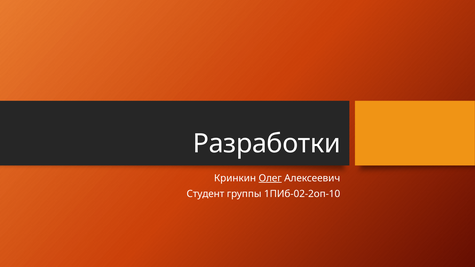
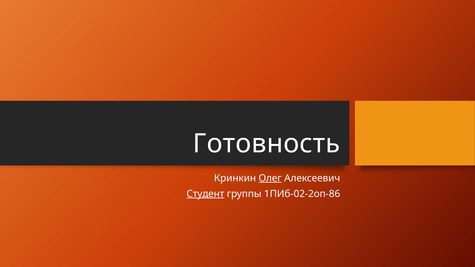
Разработки: Разработки -> Готовность (266, 144)
Студент underline: none -> present (205, 194)
1ПИб-02-2оп-10: 1ПИб-02-2оп-10 -> 1ПИб-02-2оп-86 (302, 194)
